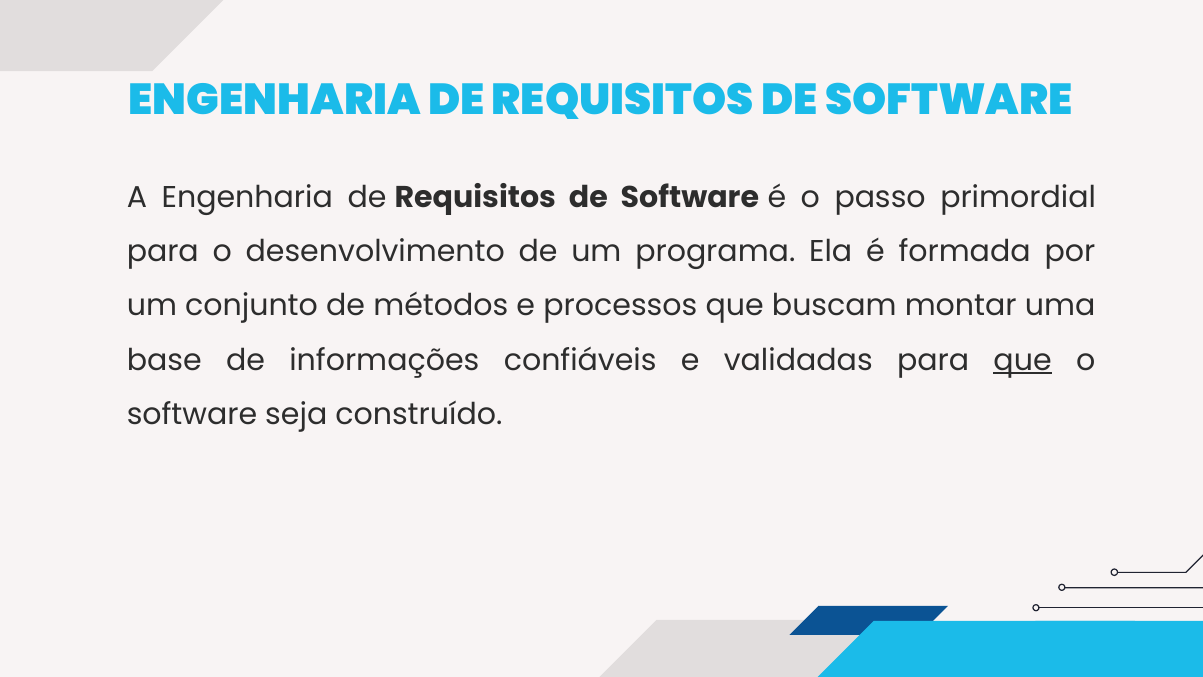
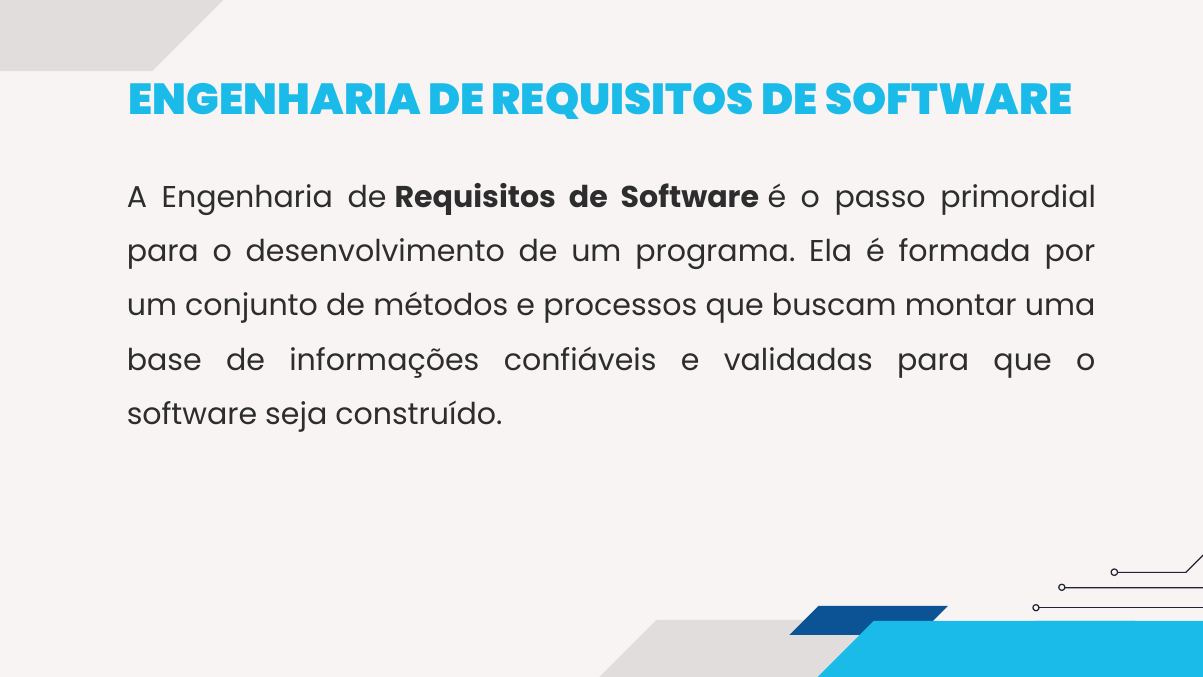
que underline: present -> none (1023, 360)
